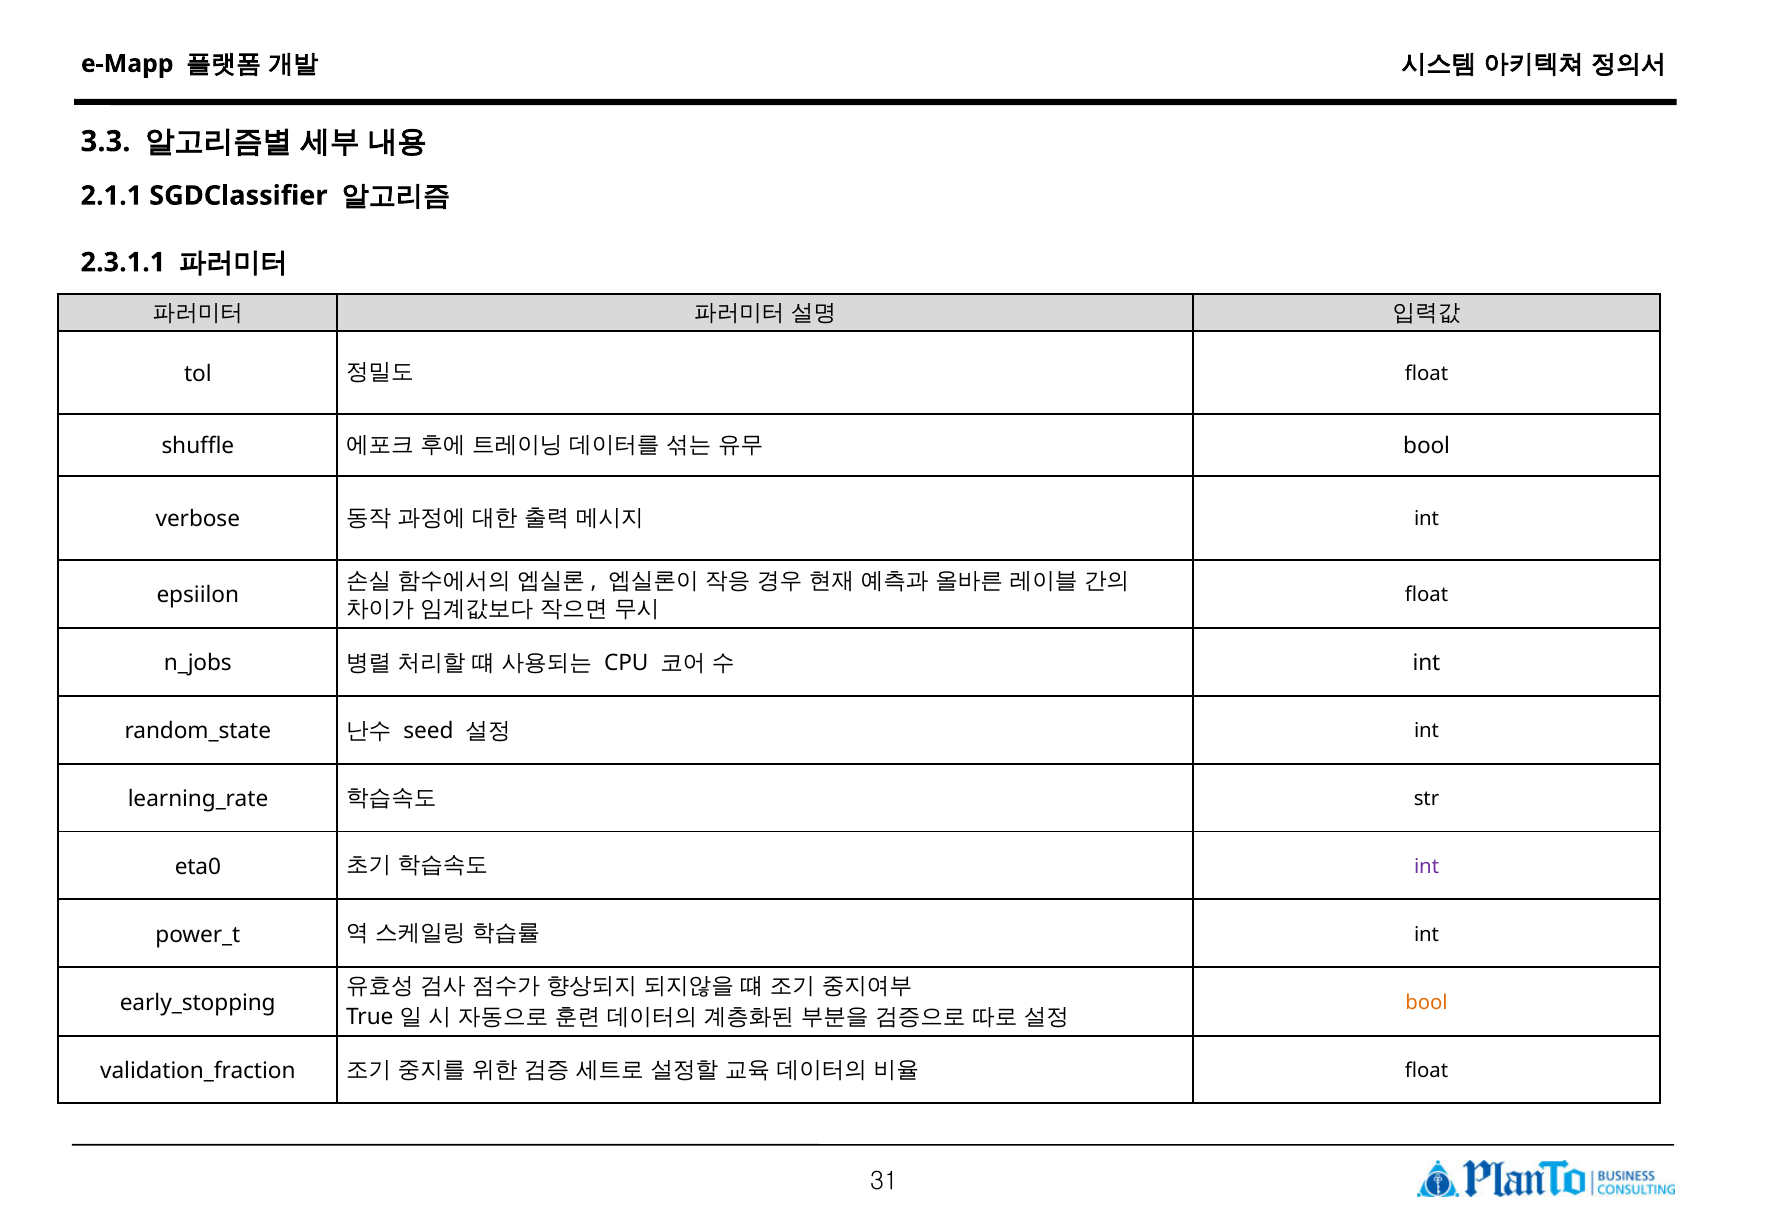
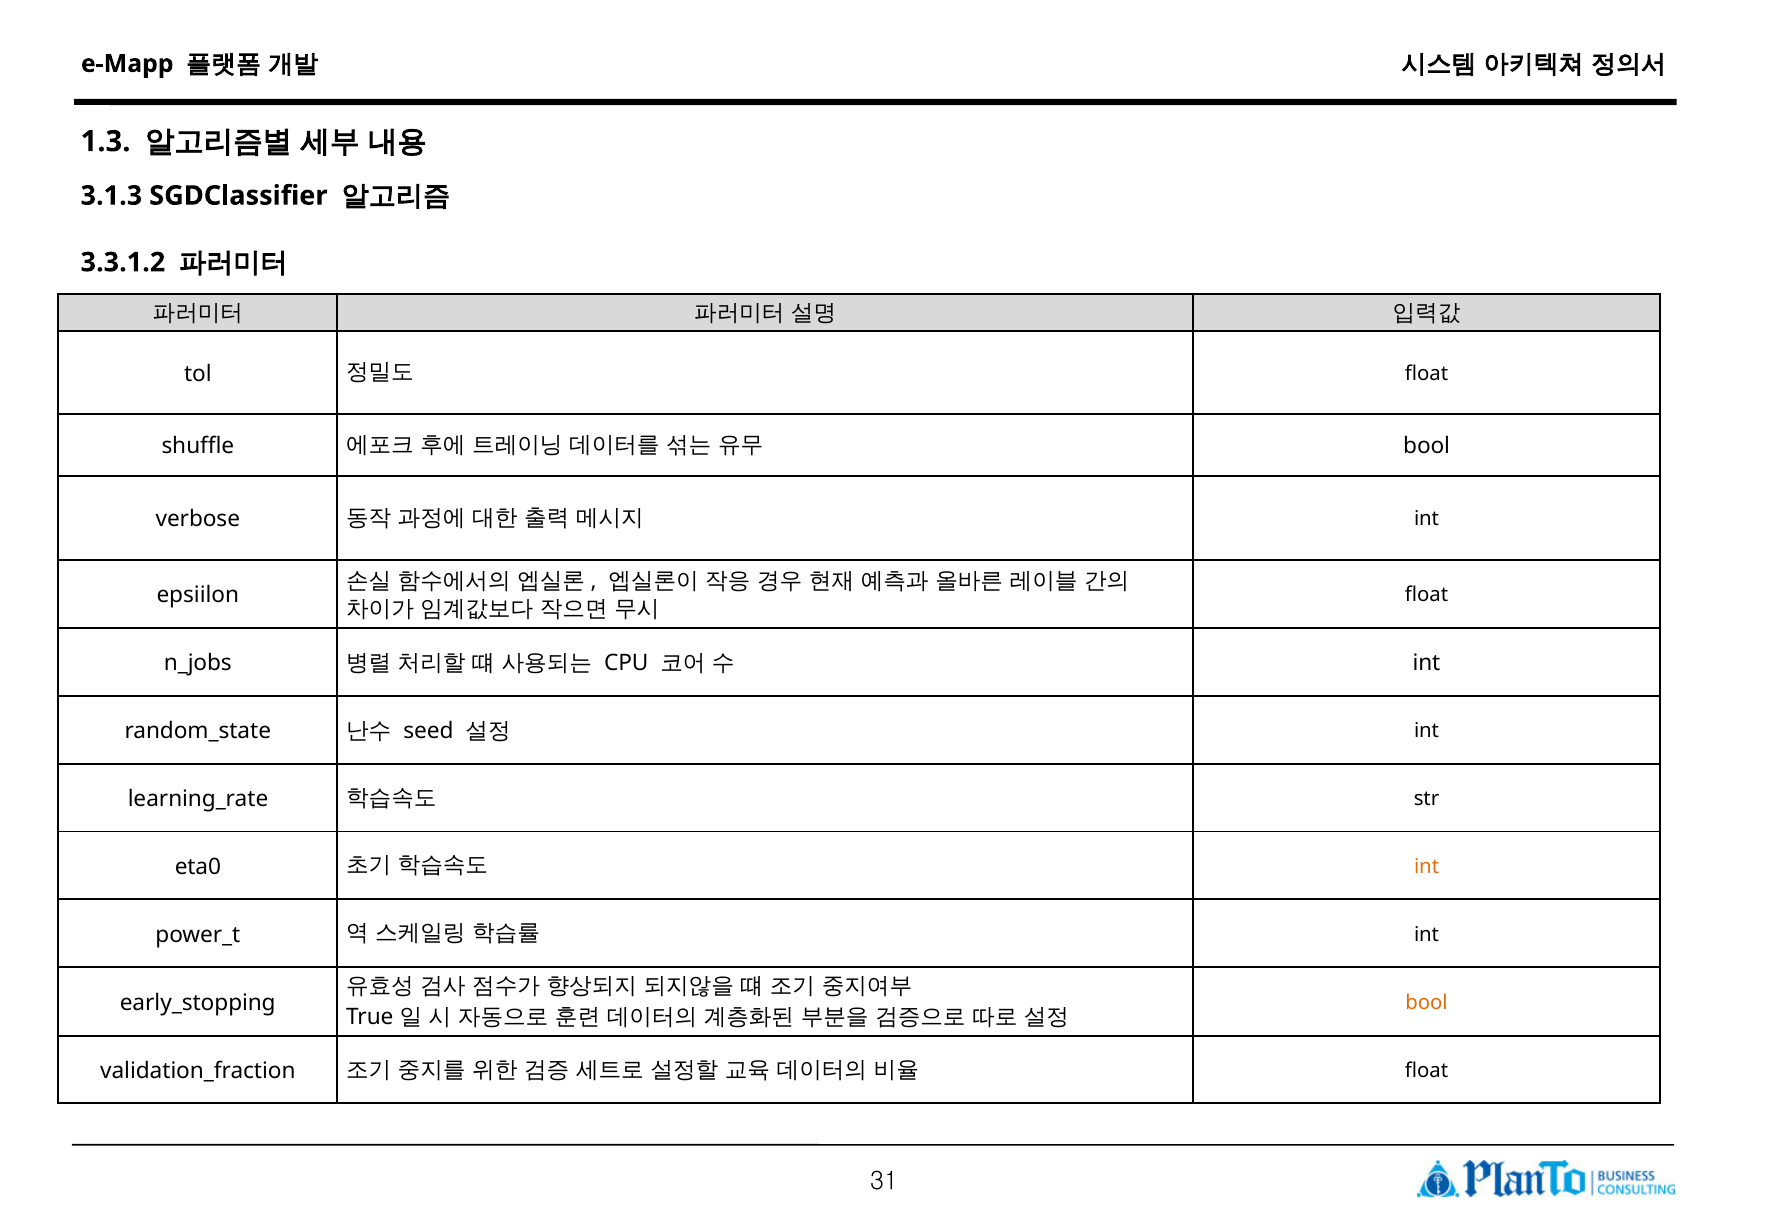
3.3: 3.3 -> 1.3 (106, 141)
2.1.1: 2.1.1 -> 3.1.3 (111, 196)
2.3.1.1: 2.3.1.1 -> 3.3.1.2 (123, 262)
int colour: purple -> orange (1427, 866)
